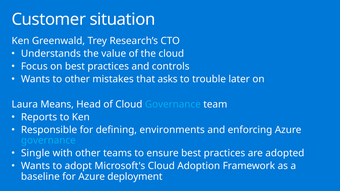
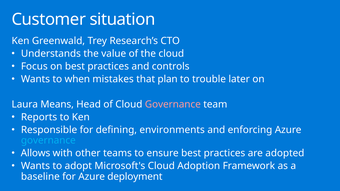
to other: other -> when (77, 79)
asks: asks -> plan (168, 79)
Governance colour: light blue -> pink (173, 105)
Single: Single -> Allows (36, 153)
